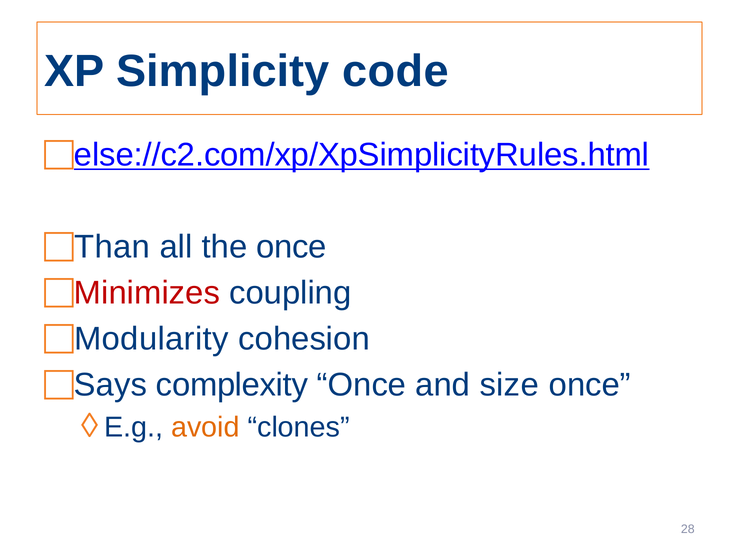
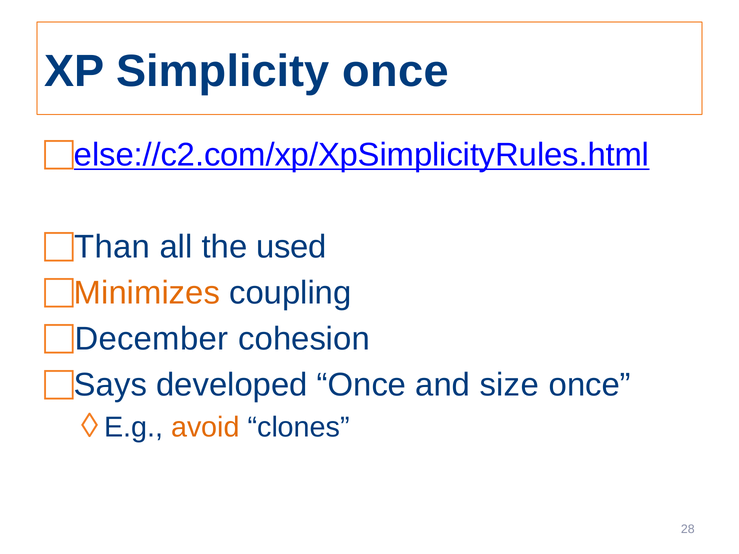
Simplicity code: code -> once (396, 72)
the once: once -> used (291, 247)
Minimizes colour: red -> orange (147, 293)
Modularity: Modularity -> December (151, 339)
complexity: complexity -> developed (232, 385)
